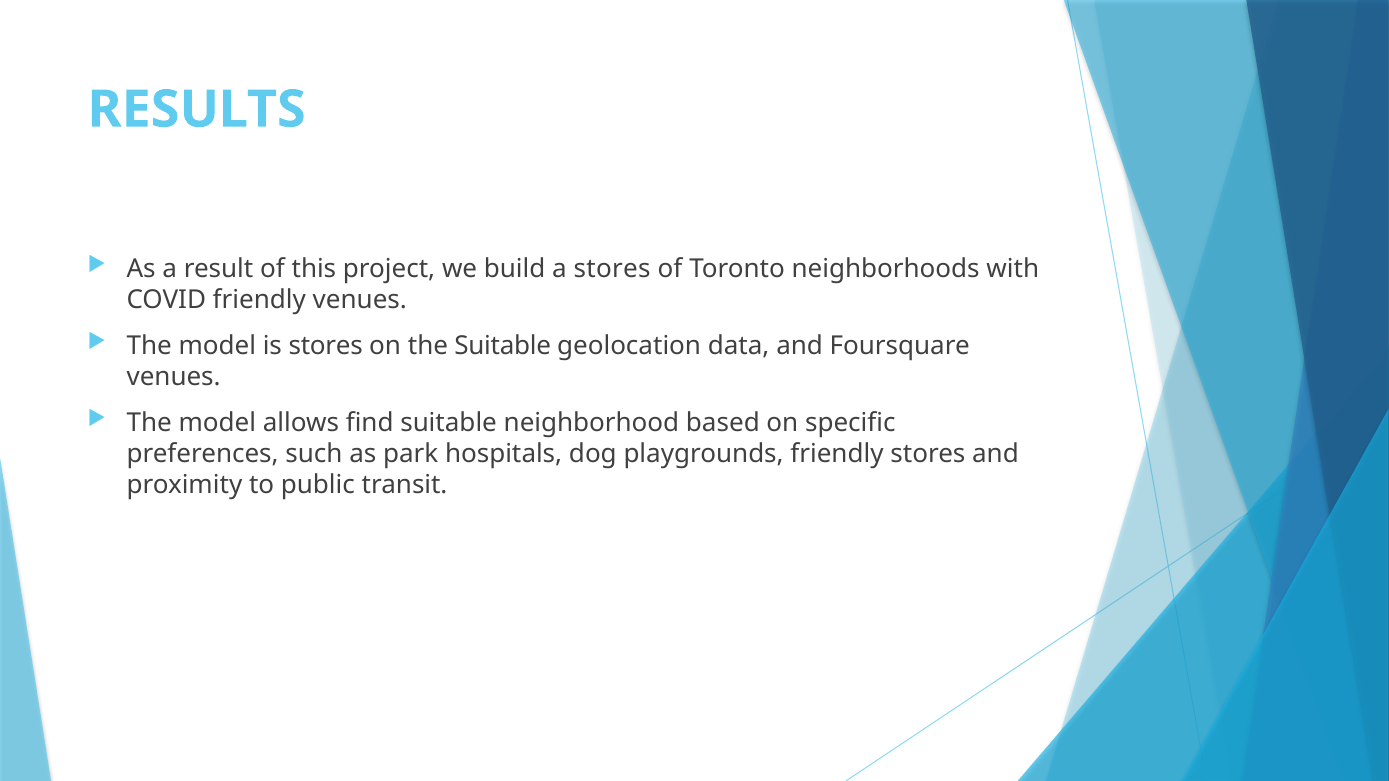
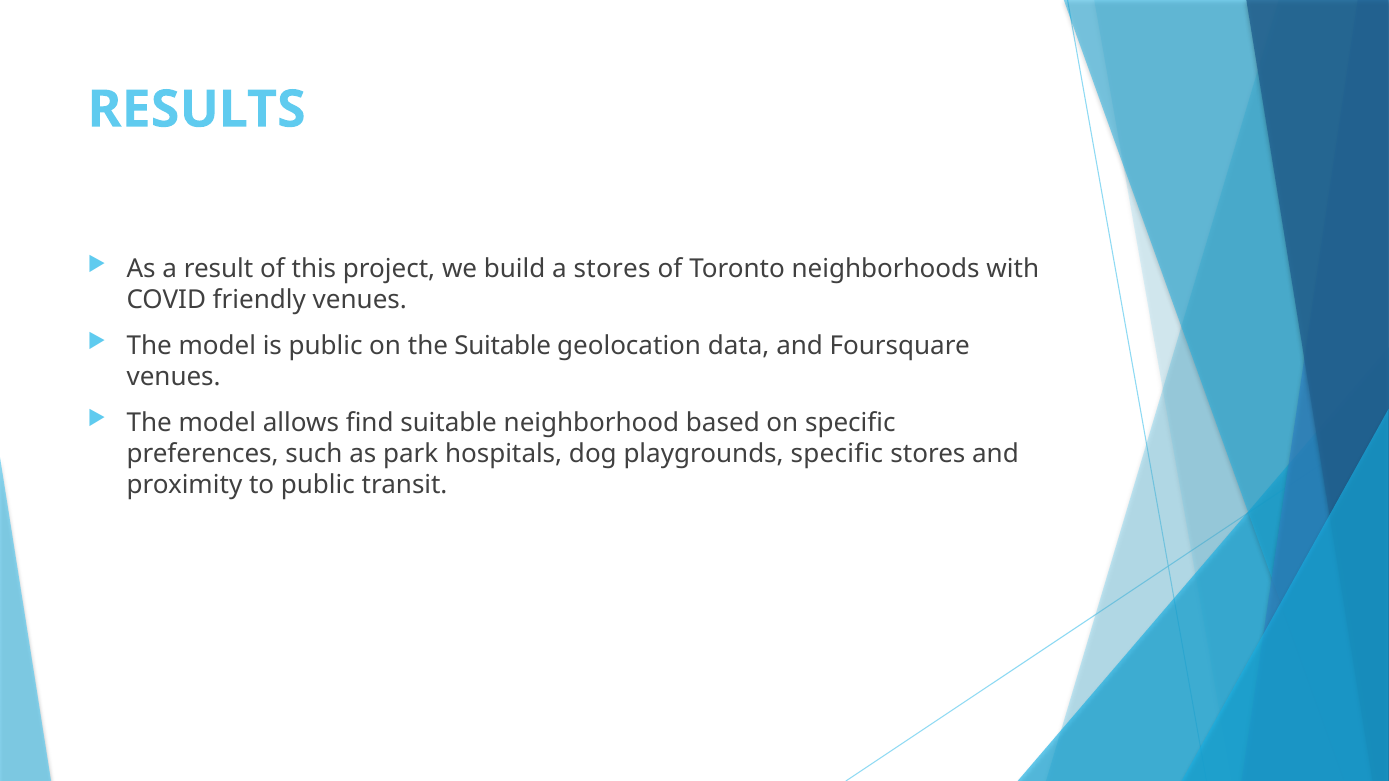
is stores: stores -> public (326, 346)
playgrounds friendly: friendly -> specific (837, 454)
